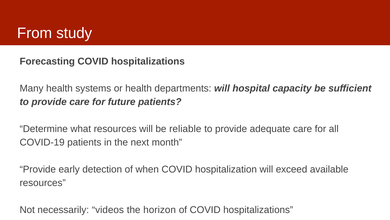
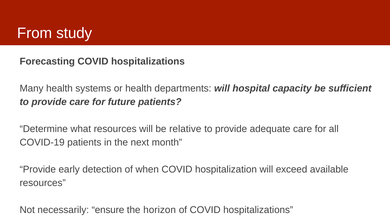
reliable: reliable -> relative (185, 129)
videos: videos -> ensure (108, 209)
